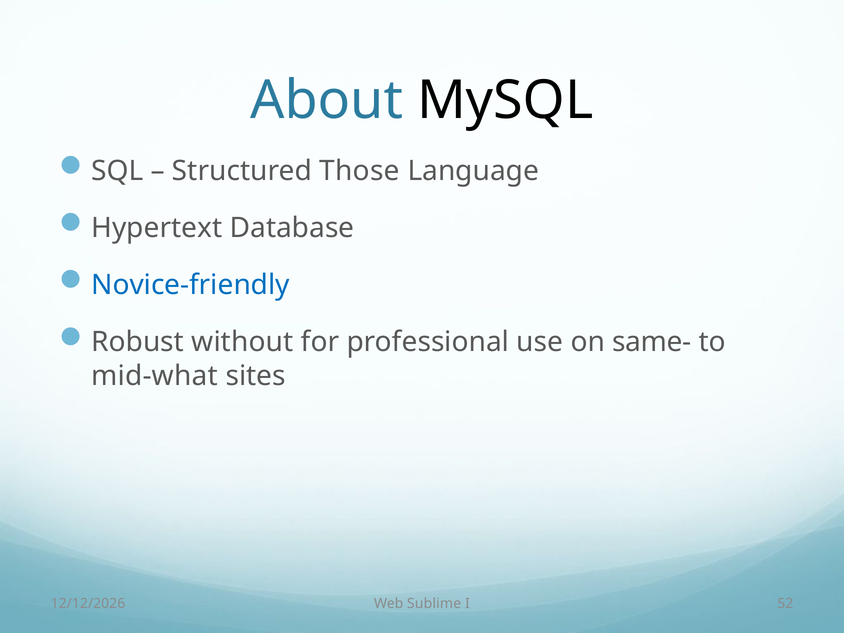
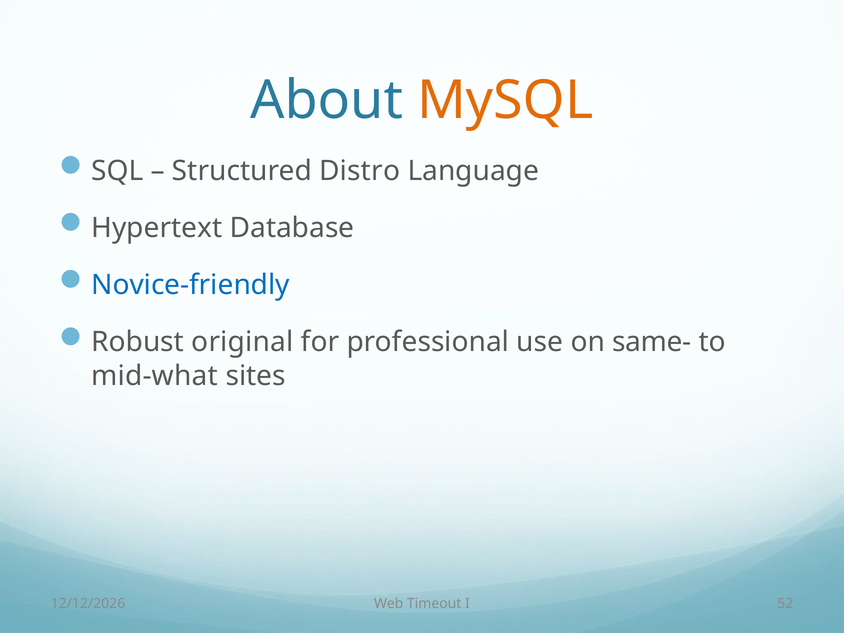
MySQL colour: black -> orange (505, 100)
Those: Those -> Distro (360, 171)
without: without -> original (242, 342)
Sublime: Sublime -> Timeout (434, 603)
